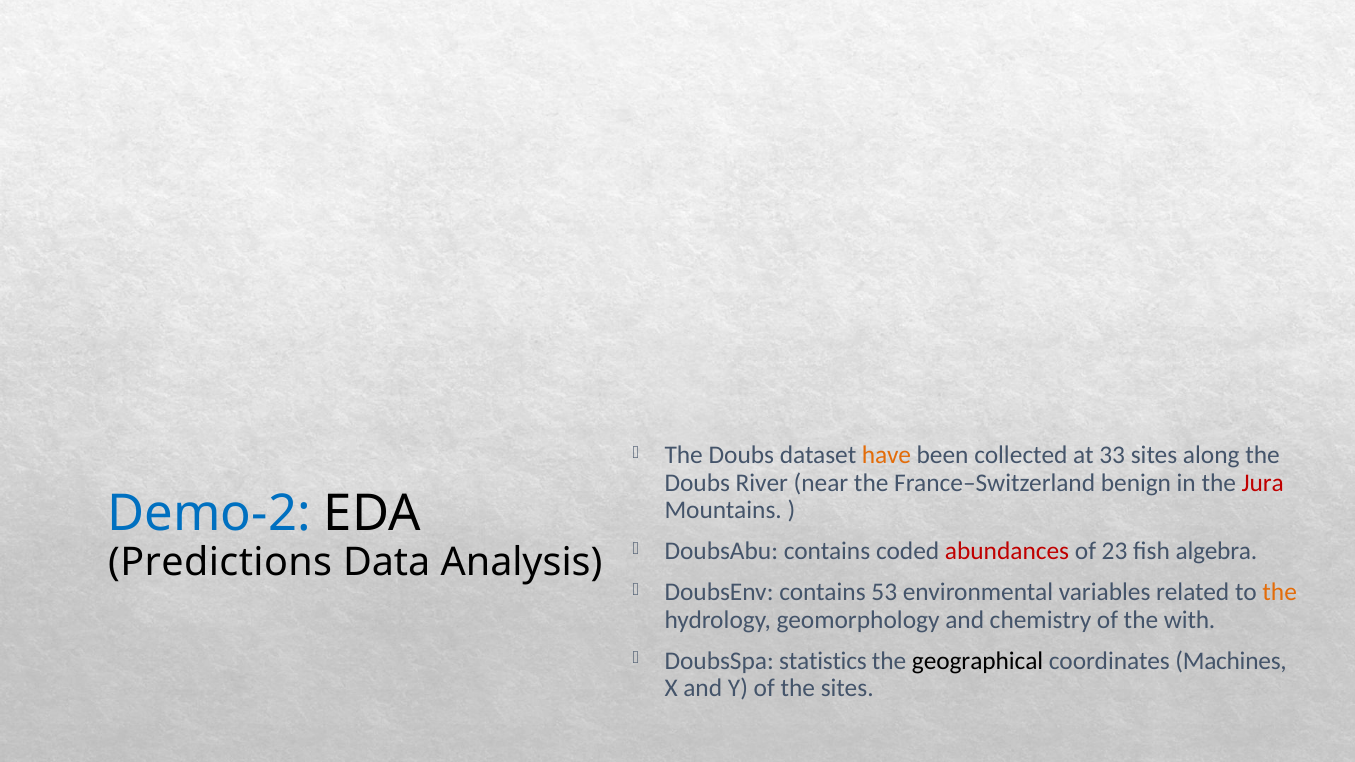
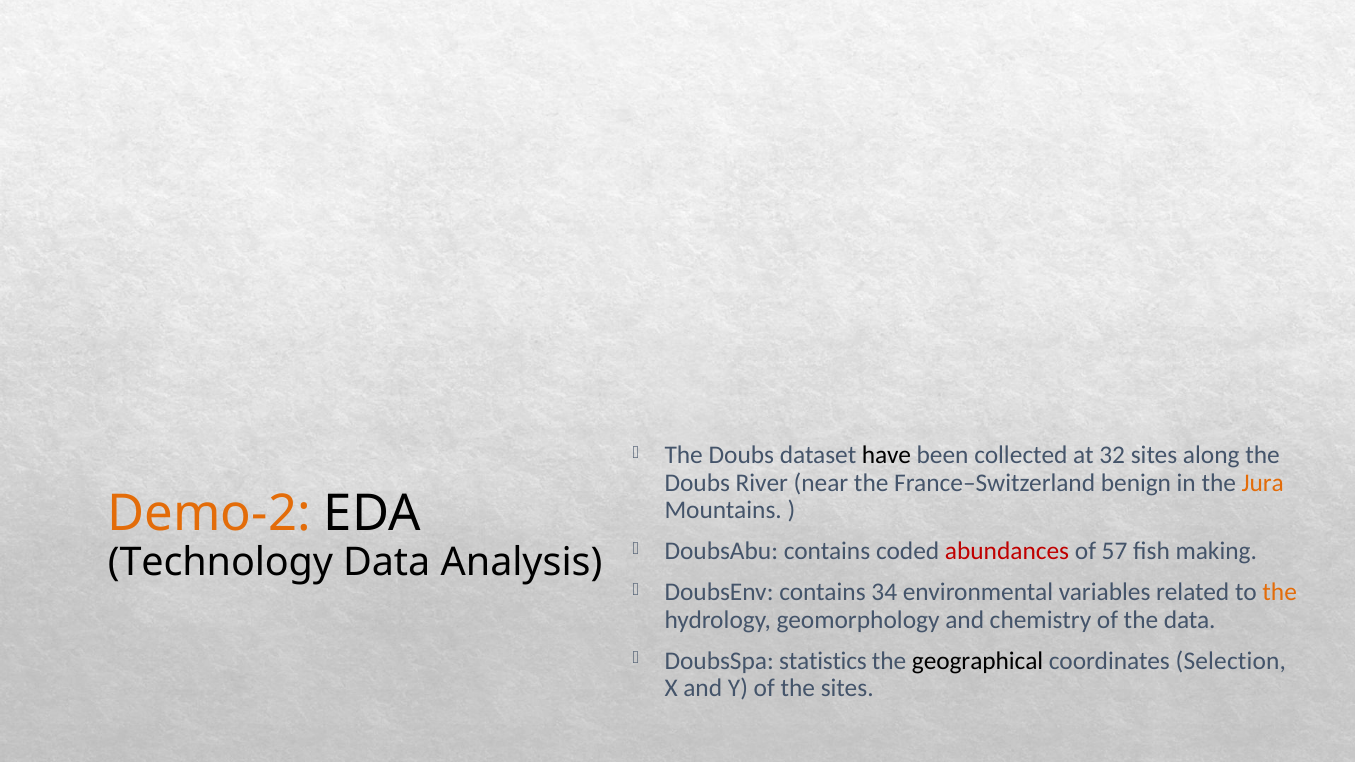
have colour: orange -> black (886, 456)
33: 33 -> 32 (1112, 456)
Jura colour: red -> orange (1263, 483)
Demo-2 colour: blue -> orange (209, 514)
23: 23 -> 57 (1115, 552)
algebra: algebra -> making (1216, 552)
Predictions: Predictions -> Technology (220, 562)
53: 53 -> 34 (884, 593)
the with: with -> data (1190, 620)
Machines: Machines -> Selection (1231, 661)
